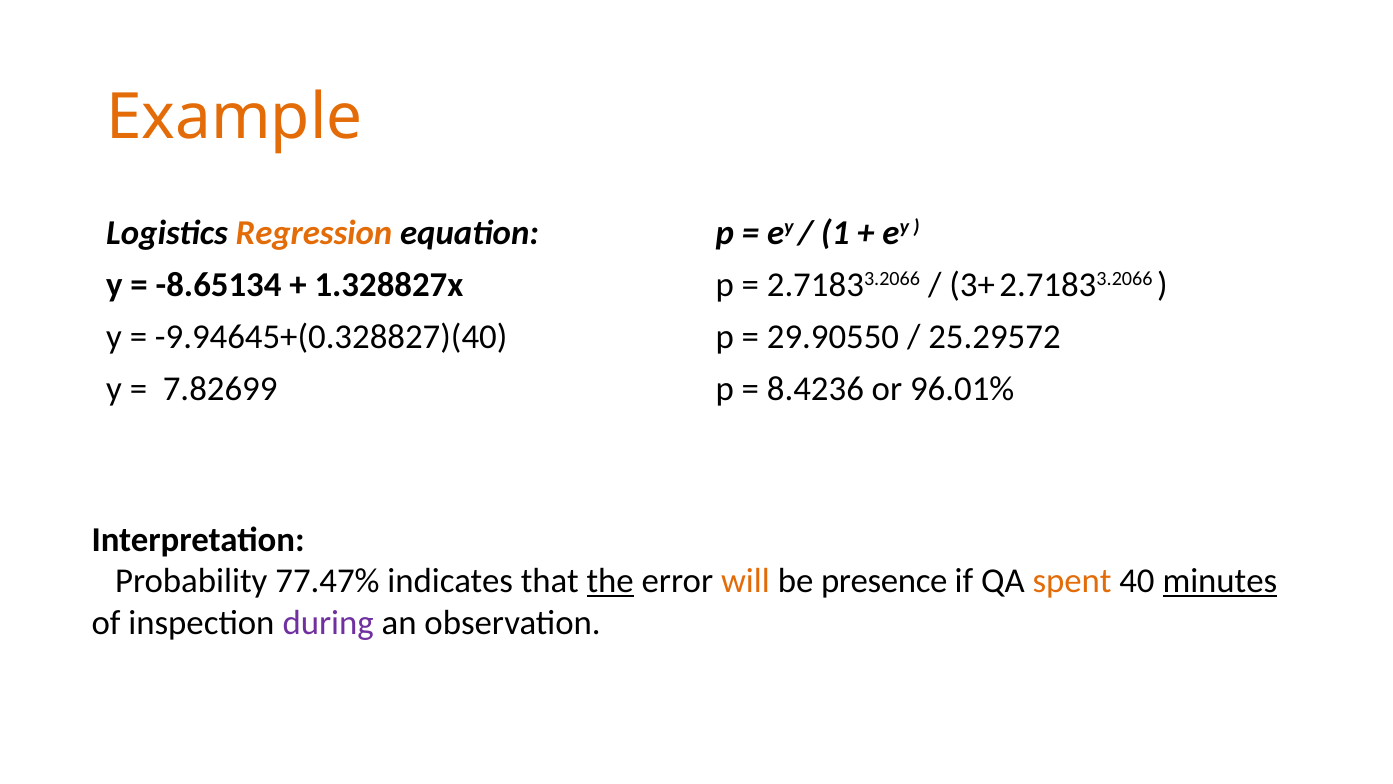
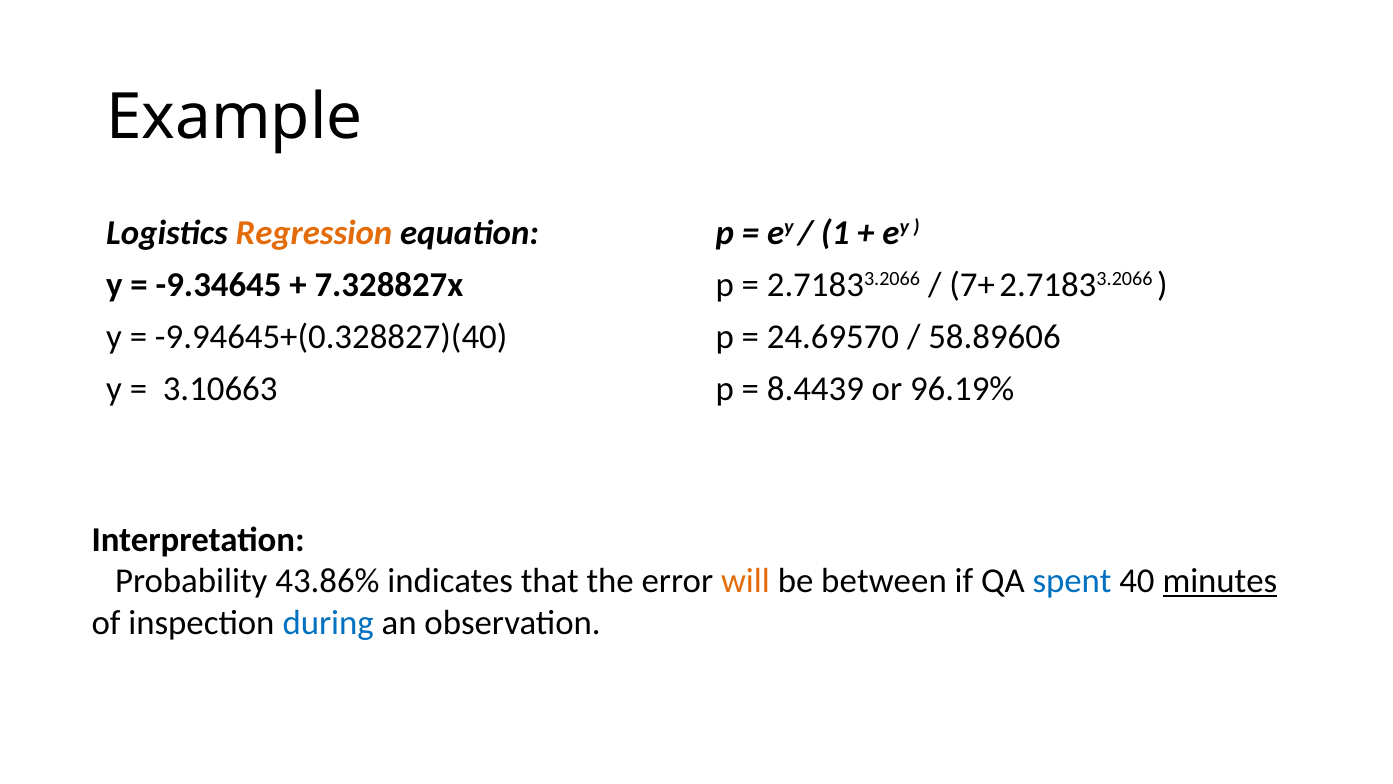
Example colour: orange -> black (234, 117)
-8.65134: -8.65134 -> -9.34645 (219, 285)
1.328827x: 1.328827x -> 7.328827x (389, 285)
3+: 3+ -> 7+ (972, 285)
29.90550: 29.90550 -> 24.69570 (833, 337)
25.29572: 25.29572 -> 58.89606 (994, 337)
7.82699: 7.82699 -> 3.10663 (220, 389)
8.4236: 8.4236 -> 8.4439 (815, 389)
96.01%: 96.01% -> 96.19% (962, 389)
77.47%: 77.47% -> 43.86% (327, 581)
the underline: present -> none (610, 581)
presence: presence -> between (884, 581)
spent colour: orange -> blue (1072, 581)
during colour: purple -> blue (328, 623)
